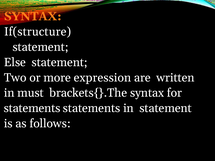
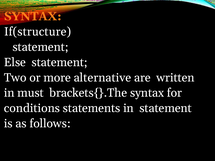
expression: expression -> alternative (102, 78)
statements: statements -> conditions (32, 108)
